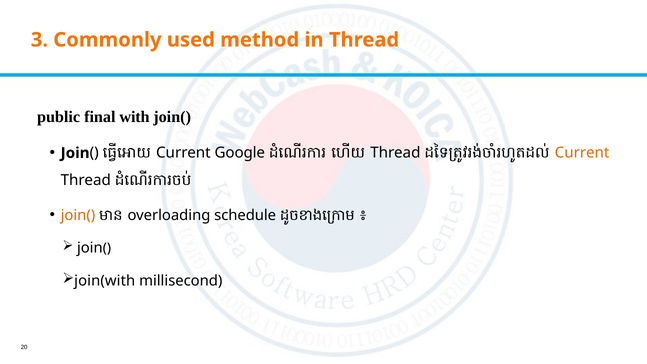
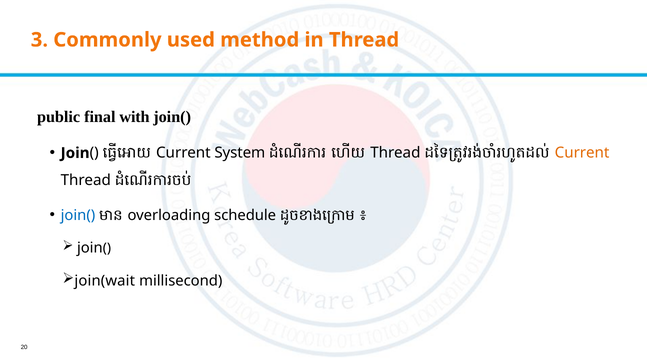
Google: Google -> System (240, 153)
join( colour: orange -> blue (78, 215)
join(with: join(with -> join(wait (105, 281)
